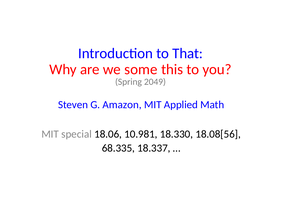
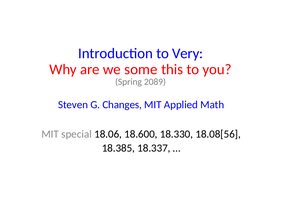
That: That -> Very (188, 53)
2049: 2049 -> 2089 (155, 82)
Amazon: Amazon -> Changes (122, 105)
10.981: 10.981 -> 18.600 (141, 134)
68.335: 68.335 -> 18.385 (118, 148)
